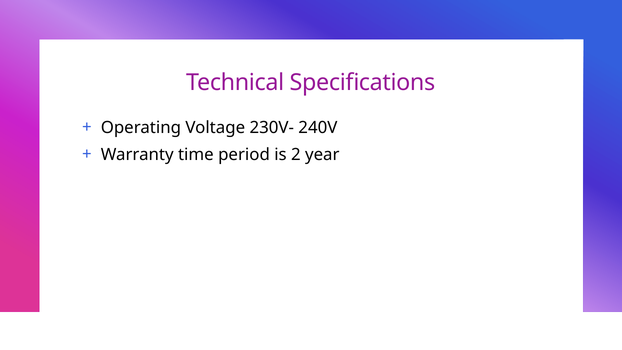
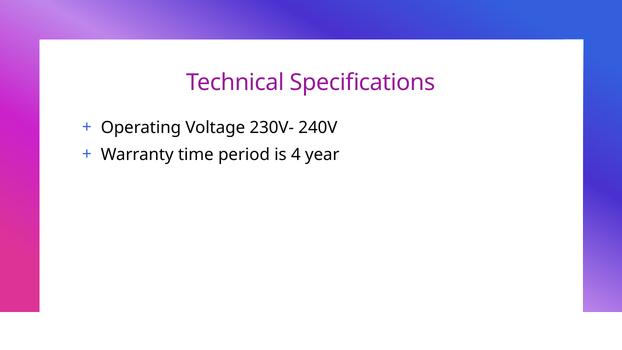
2: 2 -> 4 (296, 154)
